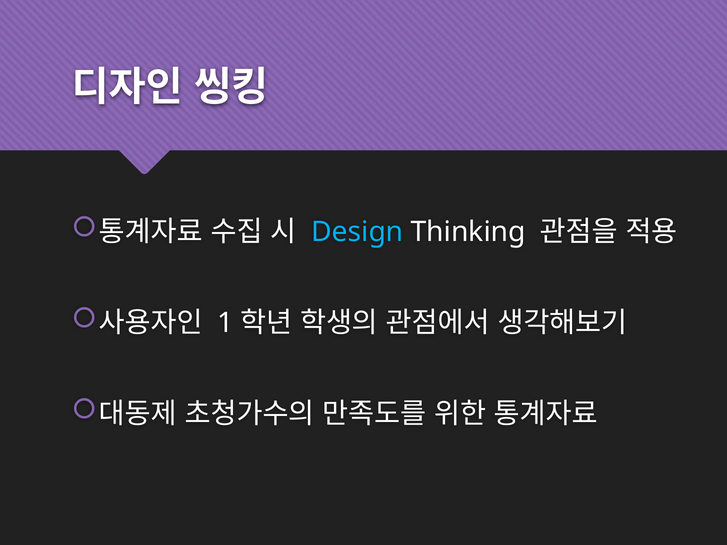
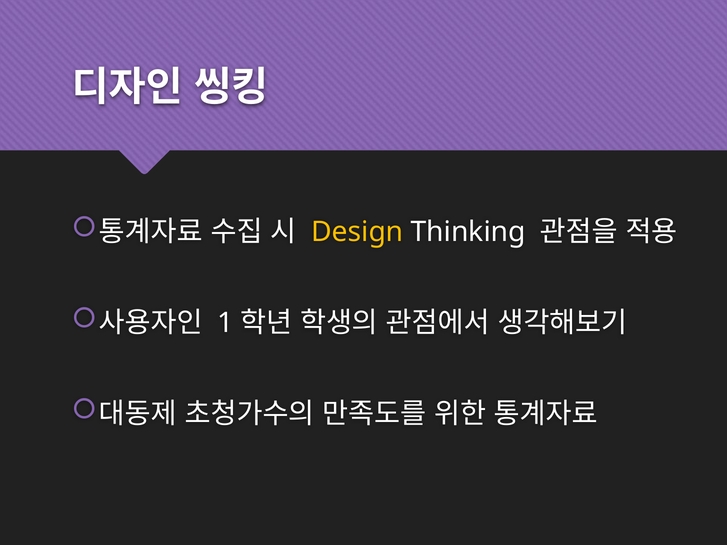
Design colour: light blue -> yellow (357, 232)
